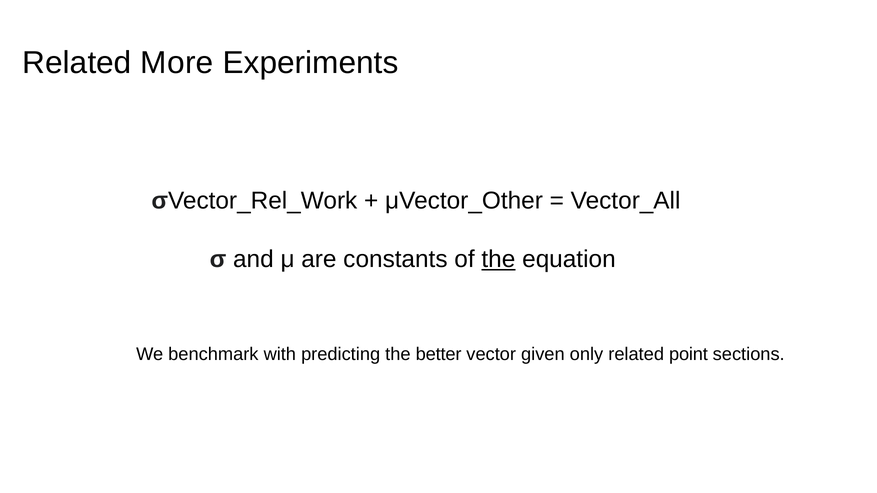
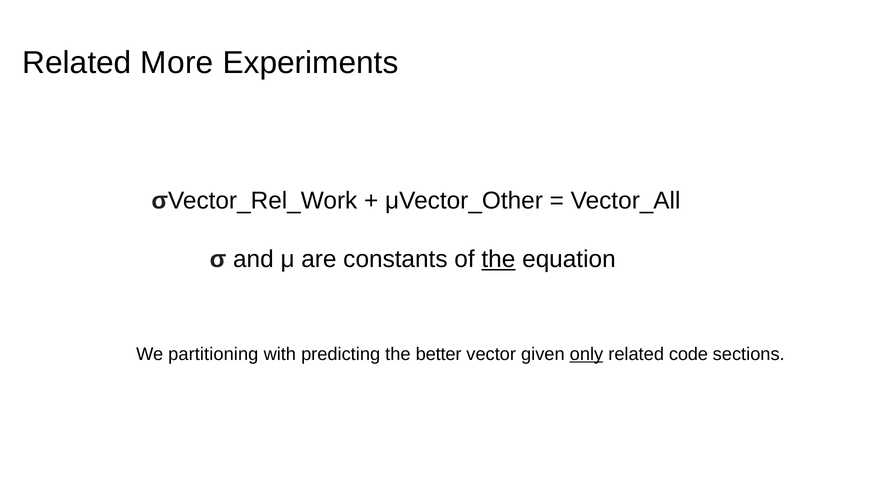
benchmark: benchmark -> partitioning (213, 354)
only underline: none -> present (586, 354)
point: point -> code (688, 354)
